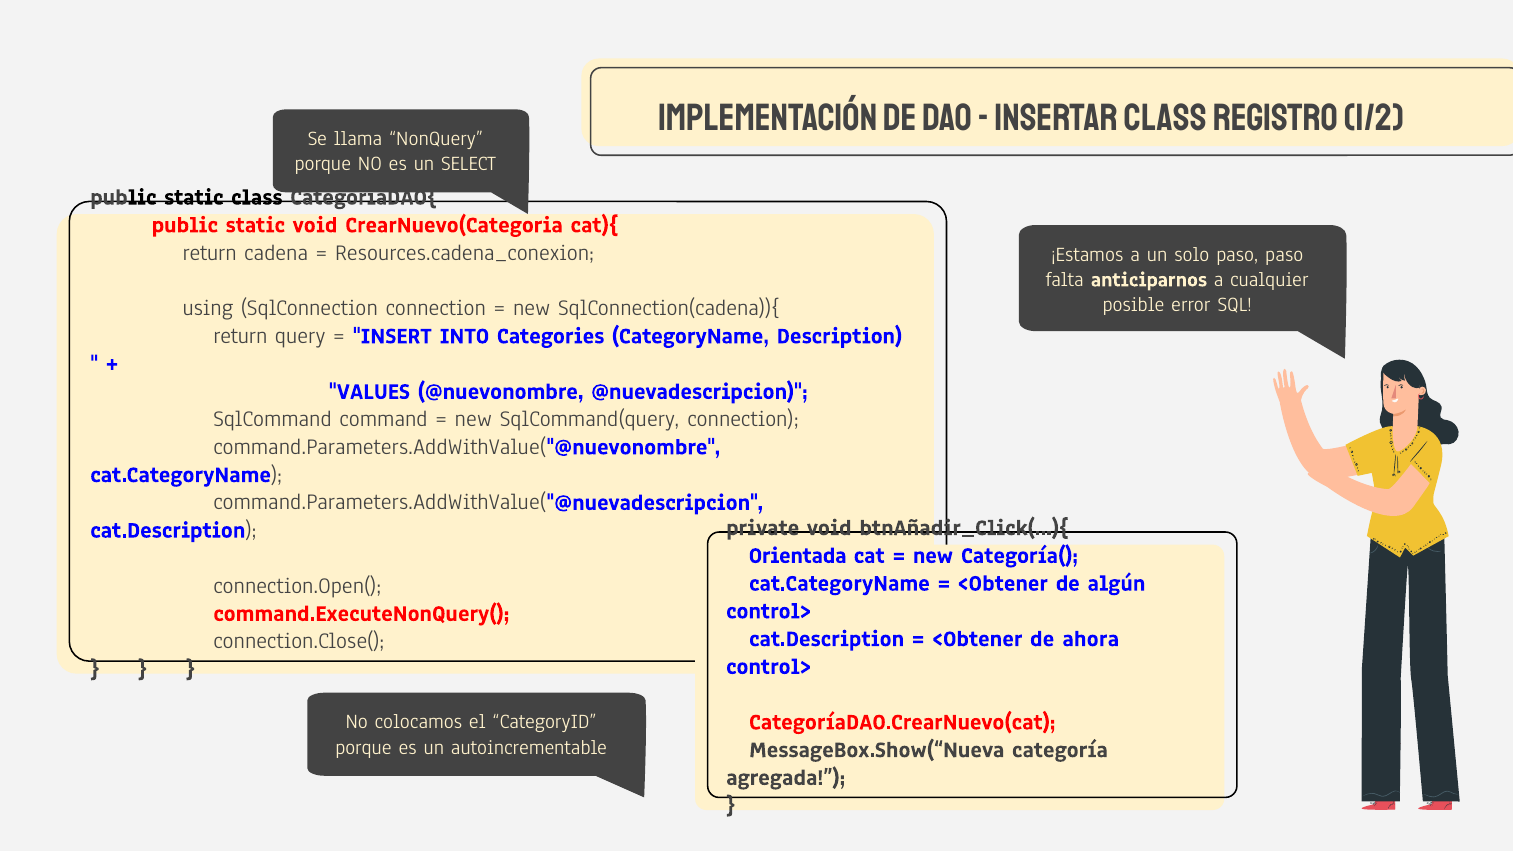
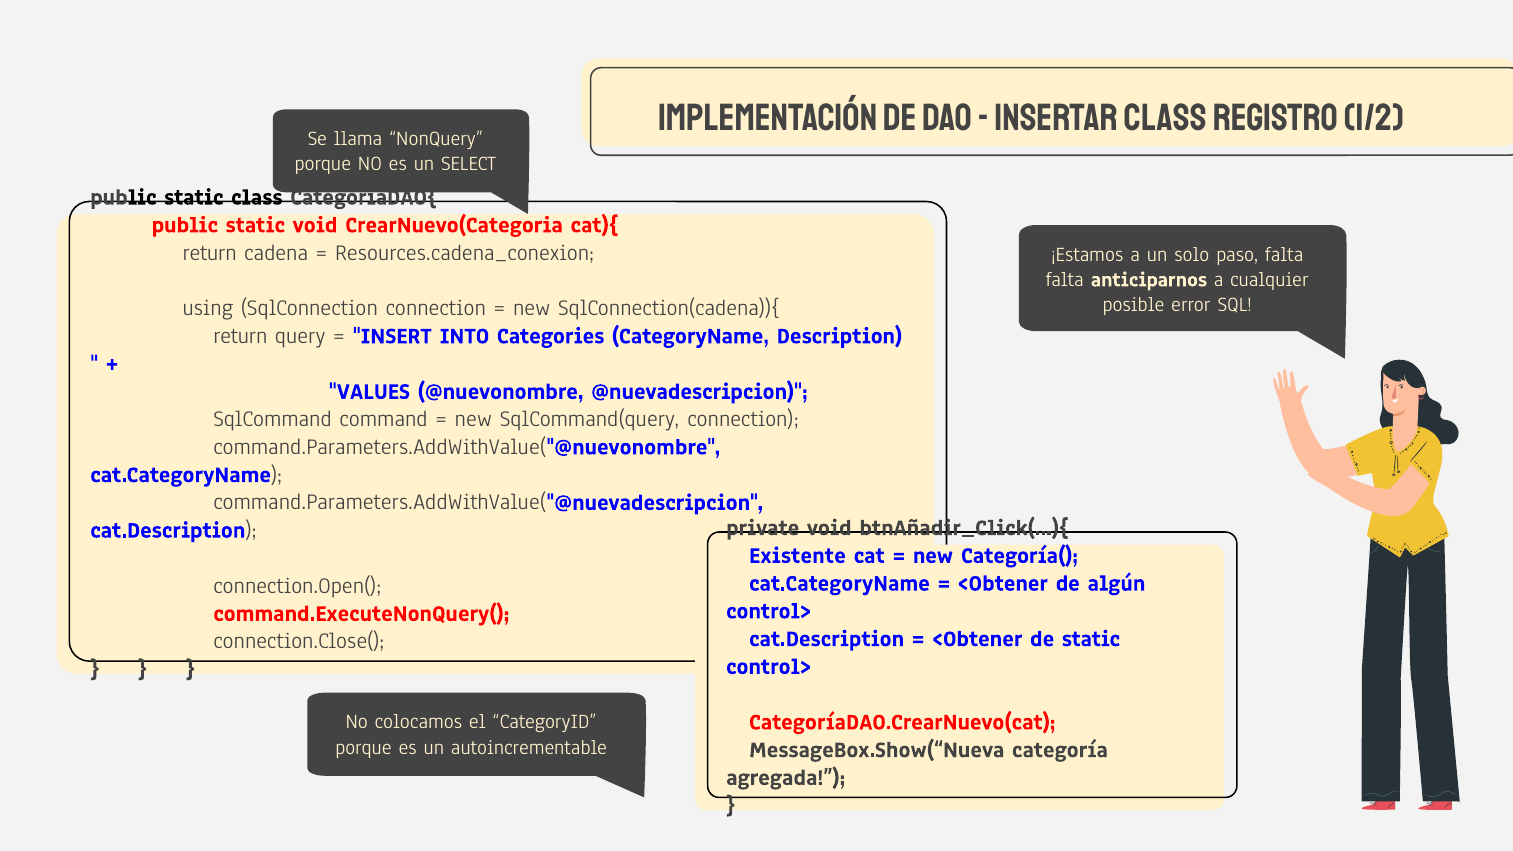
paso paso: paso -> falta (1284, 254)
Orientada: Orientada -> Existente (797, 555)
de ahora: ahora -> static (1091, 639)
